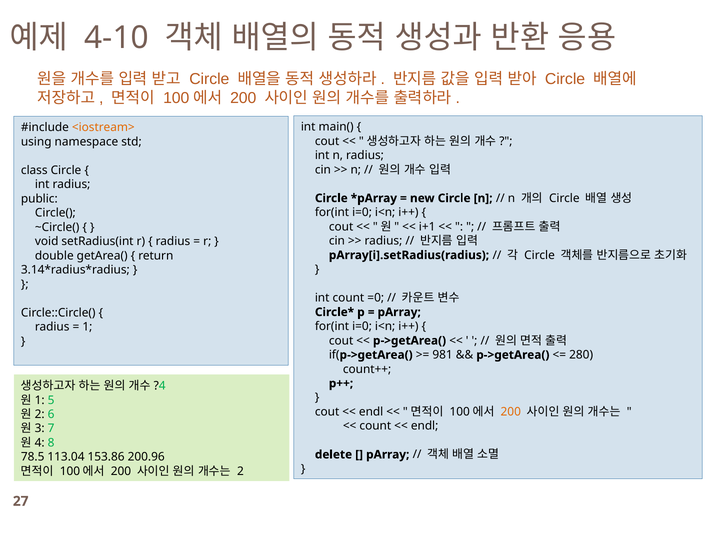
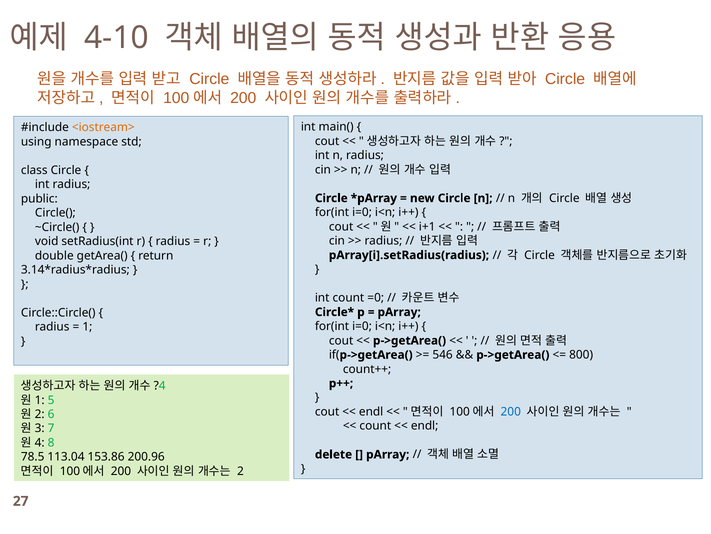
981: 981 -> 546 (443, 354)
280: 280 -> 800 (581, 354)
200 colour: orange -> blue (511, 411)
